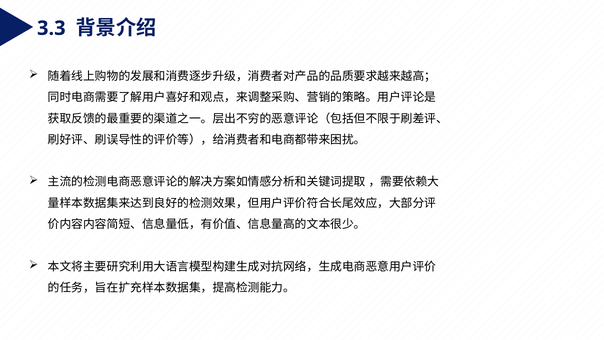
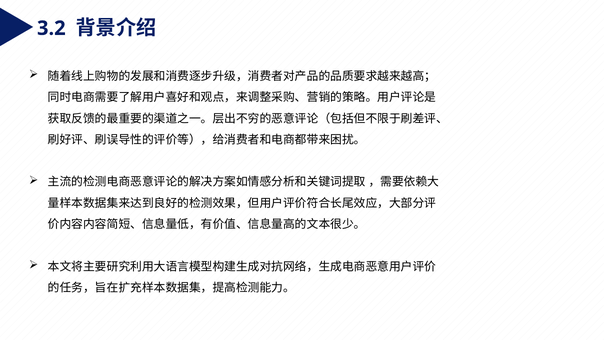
3.3: 3.3 -> 3.2 (51, 28)
